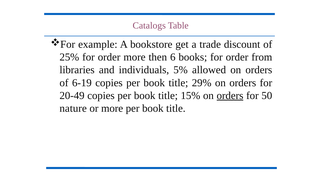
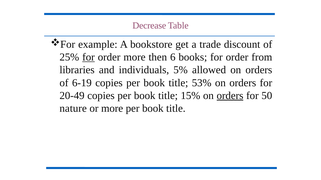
Catalogs: Catalogs -> Decrease (149, 26)
for underline: none -> present (88, 57)
29%: 29% -> 53% (202, 83)
